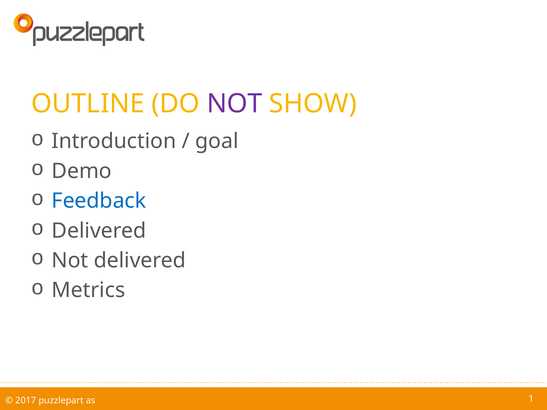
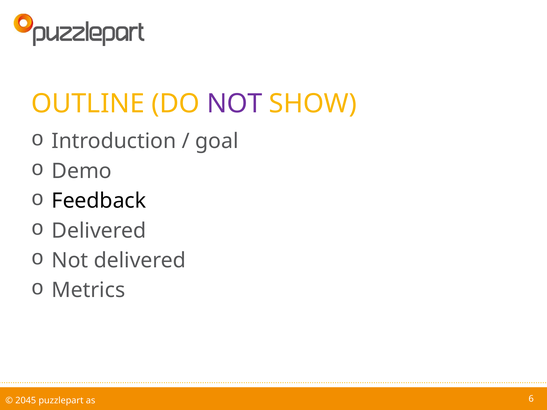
Feedback colour: blue -> black (99, 201)
2017: 2017 -> 2045 (26, 401)
1: 1 -> 6 (531, 399)
